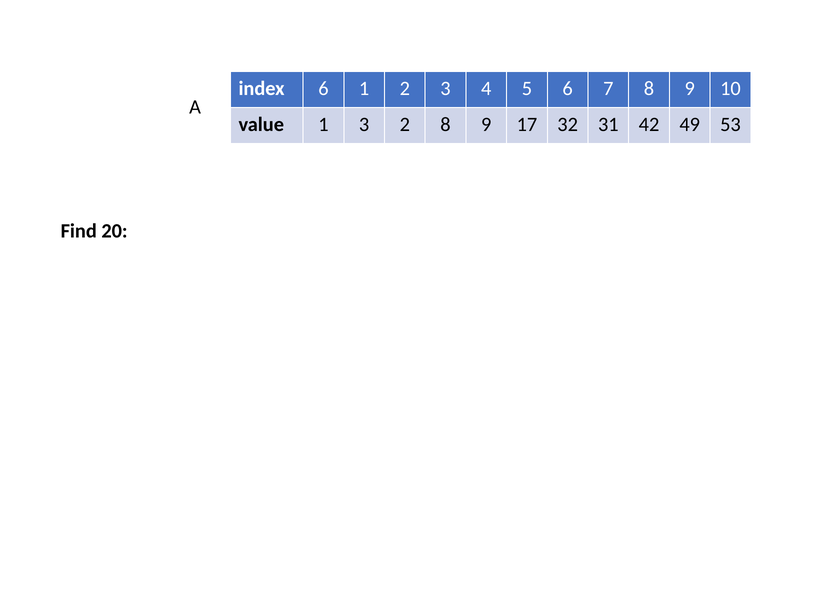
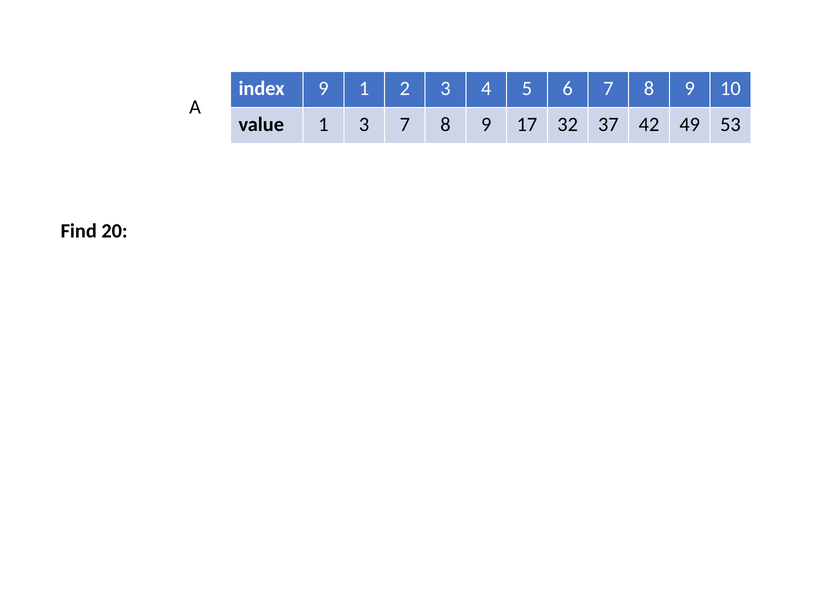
index 6: 6 -> 9 (323, 88)
3 2: 2 -> 7 (405, 124)
31: 31 -> 37 (608, 124)
